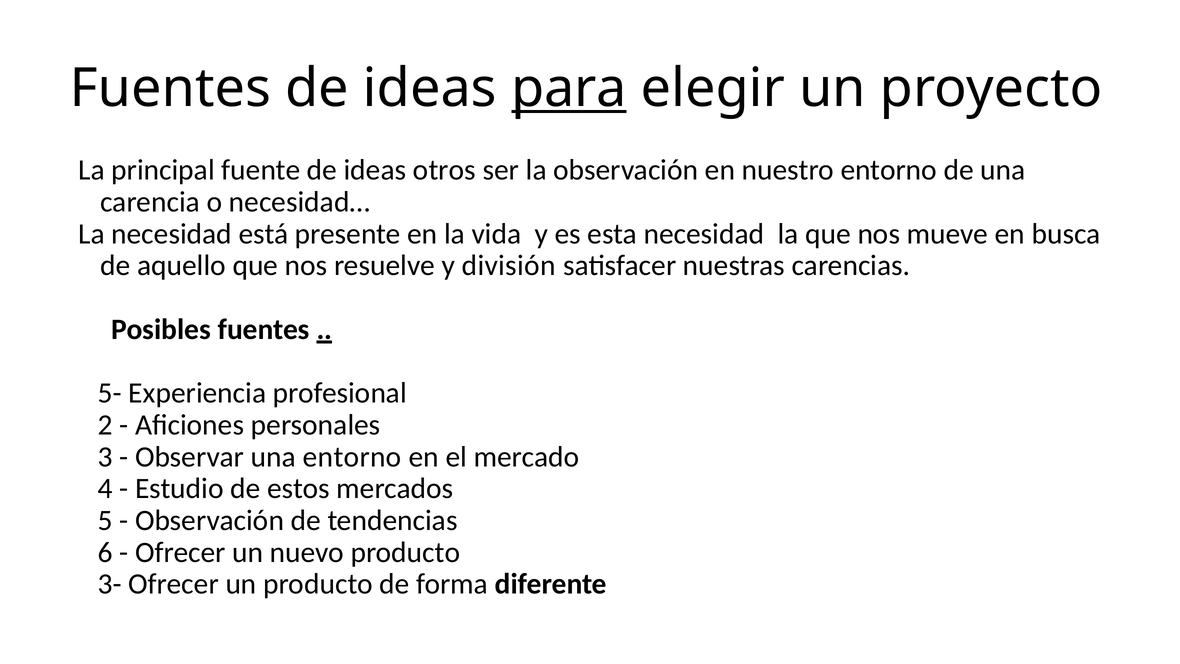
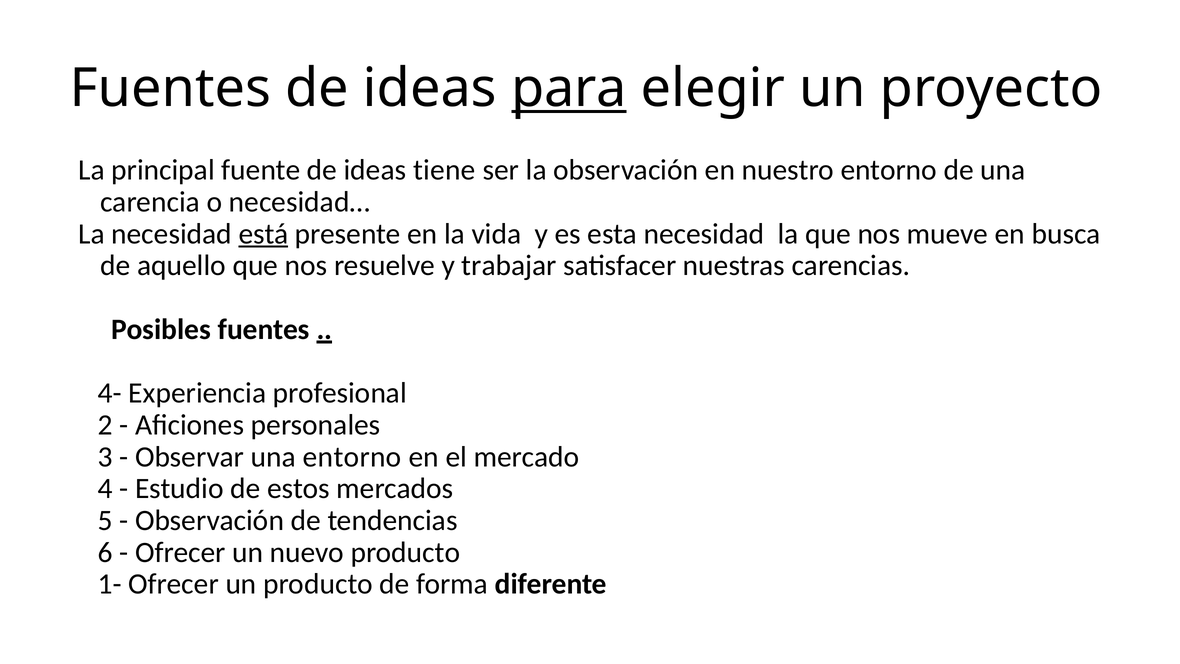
otros: otros -> tiene (444, 170)
está underline: none -> present (264, 234)
división: división -> trabajar (509, 266)
5-: 5- -> 4- (110, 393)
3-: 3- -> 1- (110, 584)
